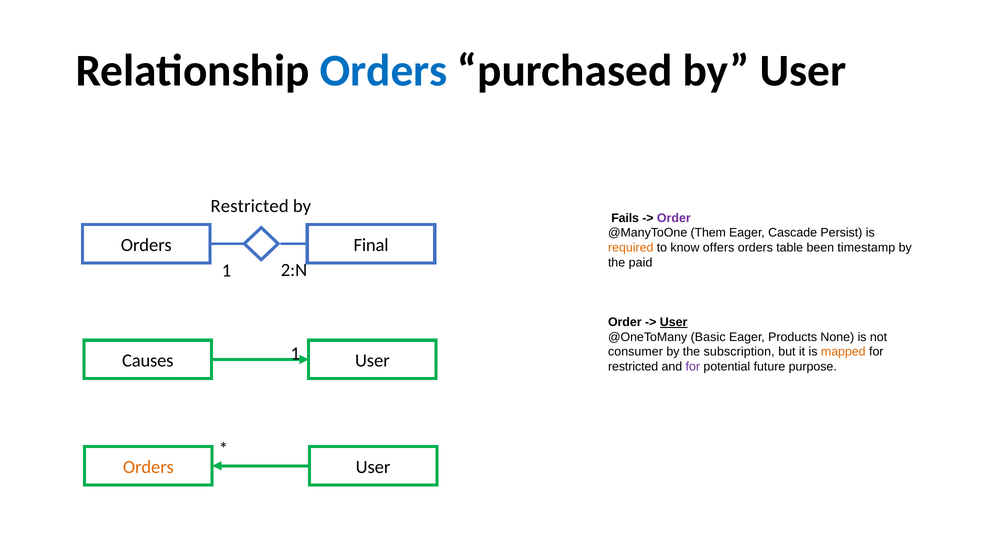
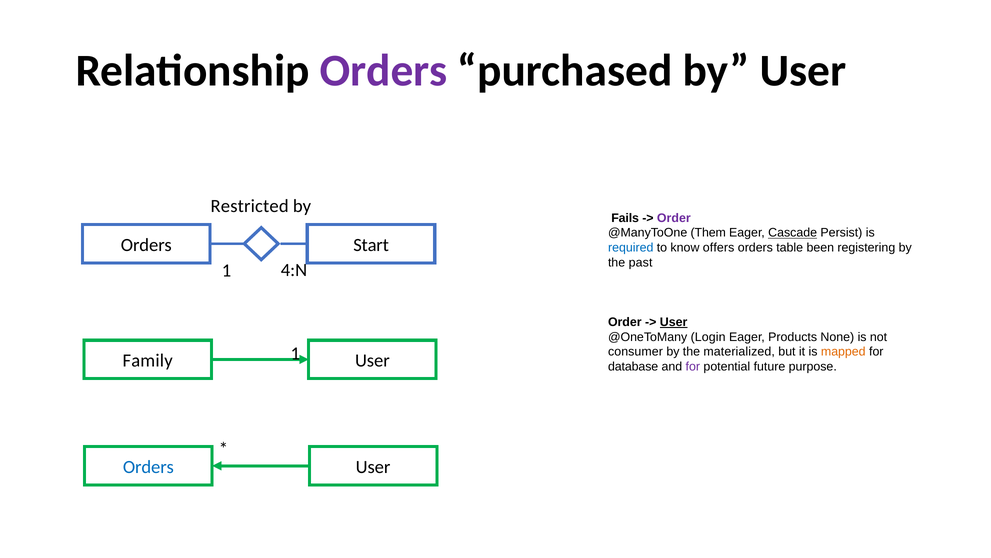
Orders colour: blue -> purple (384, 71)
Cascade underline: none -> present (793, 233)
Final: Final -> Start (371, 245)
required colour: orange -> blue (631, 247)
timestamp: timestamp -> registering (866, 247)
paid: paid -> past (641, 262)
2:N: 2:N -> 4:N (294, 270)
Basic: Basic -> Login (708, 337)
subscription: subscription -> materialized (739, 352)
Causes: Causes -> Family (148, 360)
restricted: restricted -> database (633, 366)
Orders colour: orange -> blue (148, 467)
